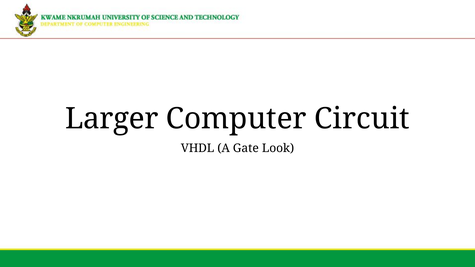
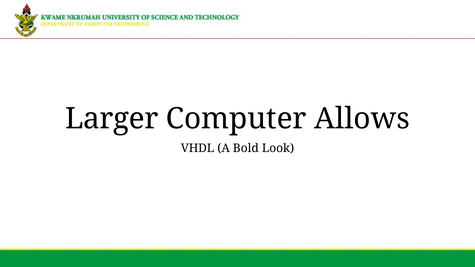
Circuit: Circuit -> Allows (362, 119)
Gate: Gate -> Bold (246, 148)
